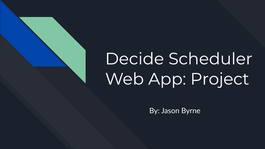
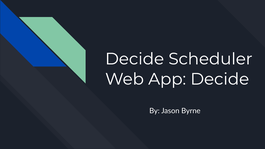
App Project: Project -> Decide (220, 79)
